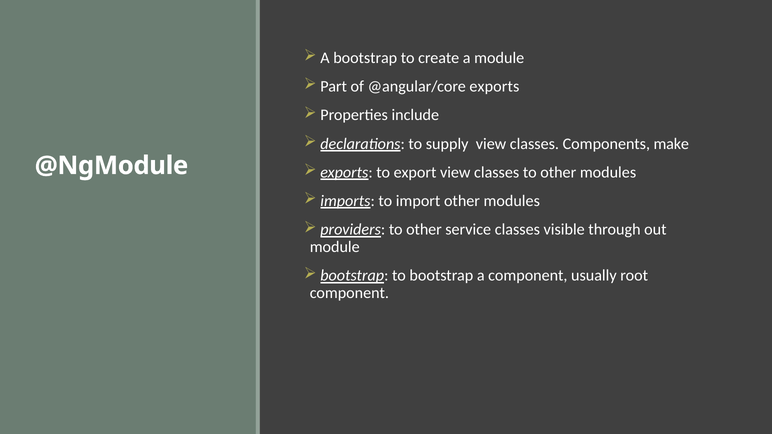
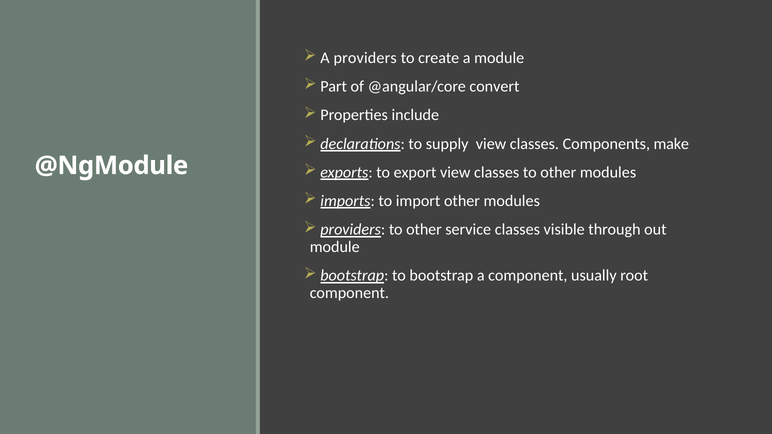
A bootstrap: bootstrap -> providers (365, 58)
@angular/core exports: exports -> convert (494, 86)
